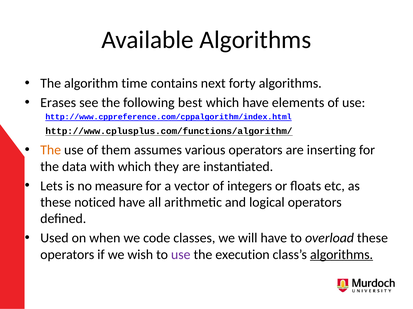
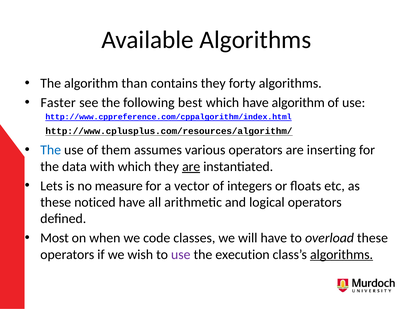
time: time -> than (134, 84)
contains next: next -> they (213, 84)
Erases: Erases -> Faster (58, 103)
have elements: elements -> algorithm (298, 103)
http://www.cplusplus.com/functions/algorithm/: http://www.cplusplus.com/functions/algorithm/ -> http://www.cplusplus.com/resources/algorithm/ (169, 131)
The colour: orange -> blue (51, 150)
are underline: none -> present (191, 167)
Used: Used -> Most (55, 239)
